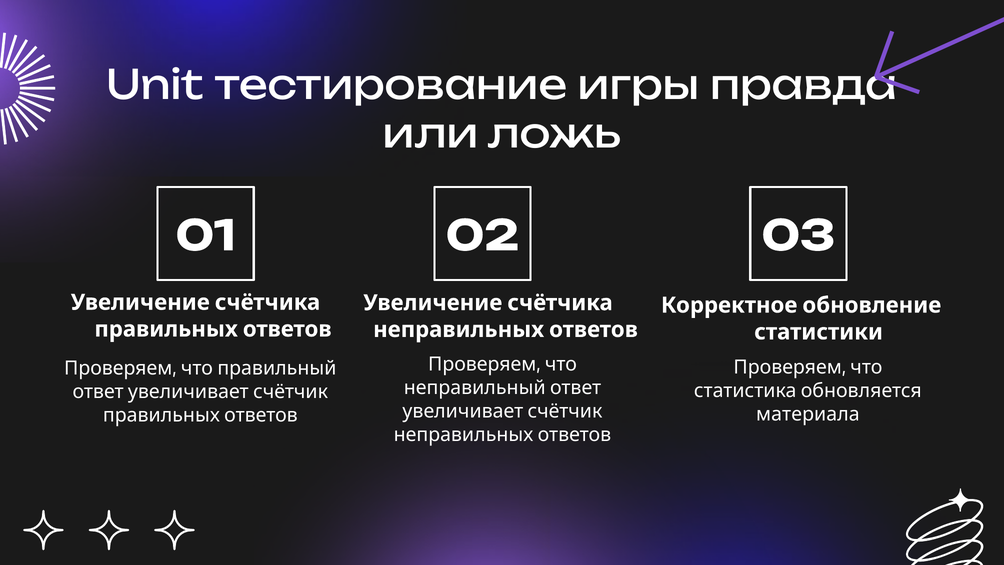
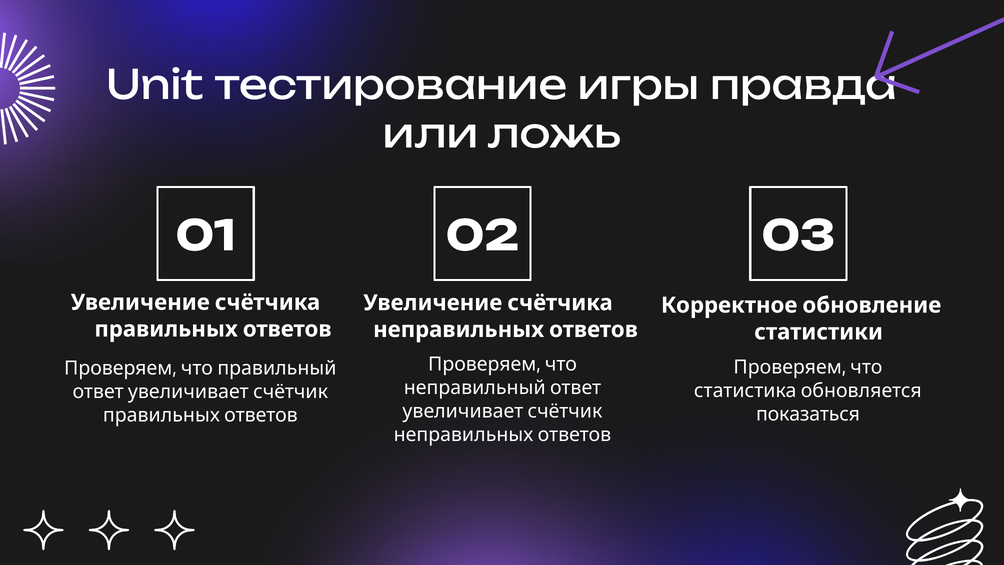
материала: материала -> показаться (808, 414)
